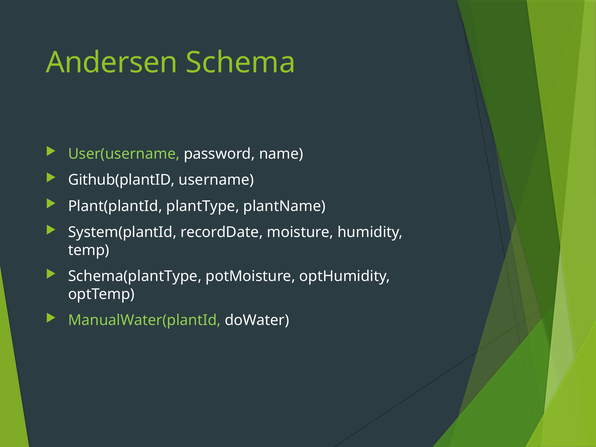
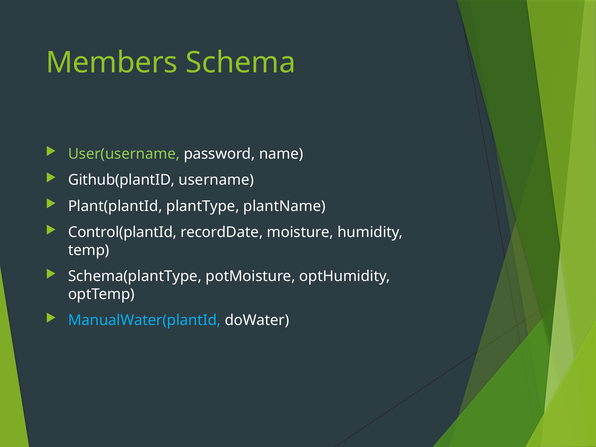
Andersen: Andersen -> Members (112, 63)
System(plantId: System(plantId -> Control(plantId (122, 232)
ManualWater(plantId colour: light green -> light blue (144, 320)
